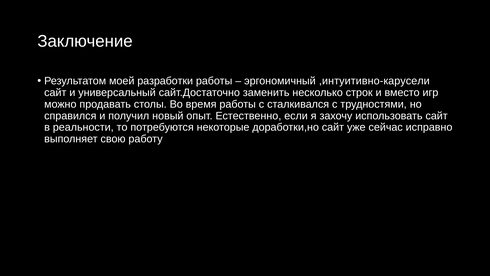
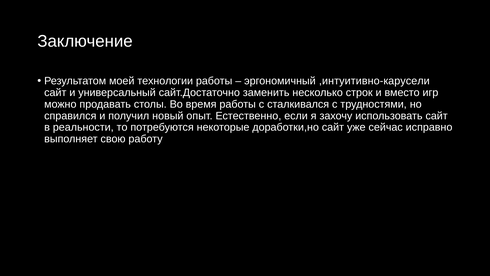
разработки: разработки -> технологии (165, 81)
